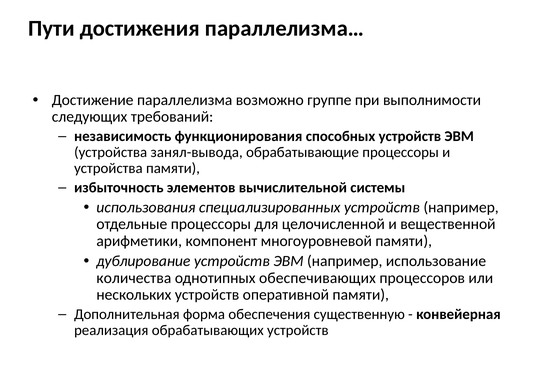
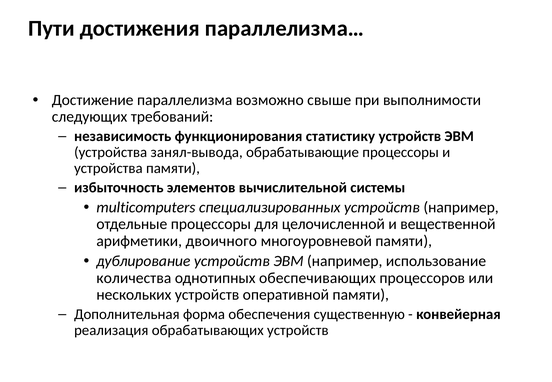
группе: группе -> свыше (329, 100)
способных: способных -> статистику (340, 136)
использования: использования -> multicomputers (146, 207)
компонент: компонент -> двоичного (221, 241)
